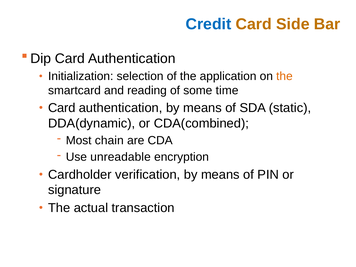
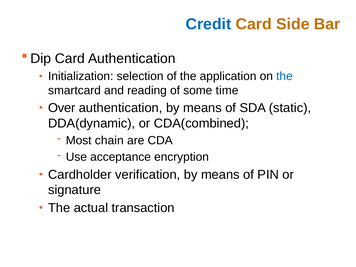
the colour: orange -> blue (284, 76)
Card: Card -> Over (62, 108)
unreadable: unreadable -> acceptance (121, 157)
